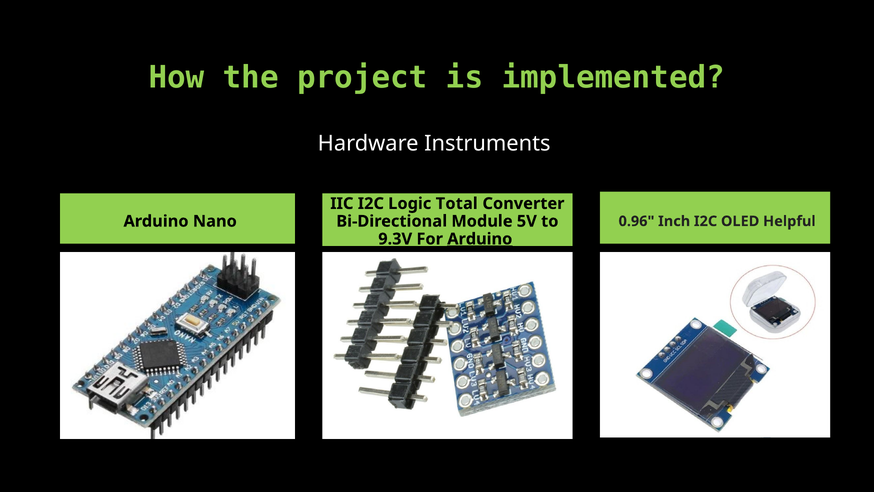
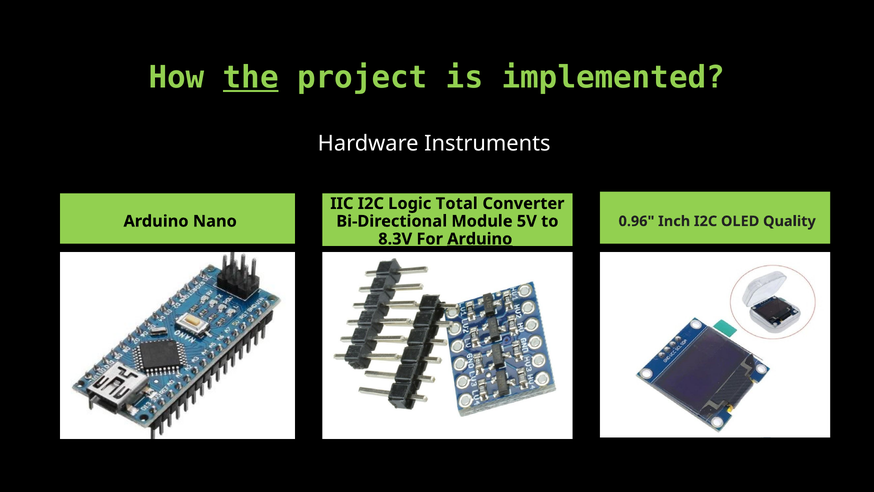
the underline: none -> present (251, 78)
Helpful: Helpful -> Quality (789, 221)
9.3V: 9.3V -> 8.3V (395, 239)
